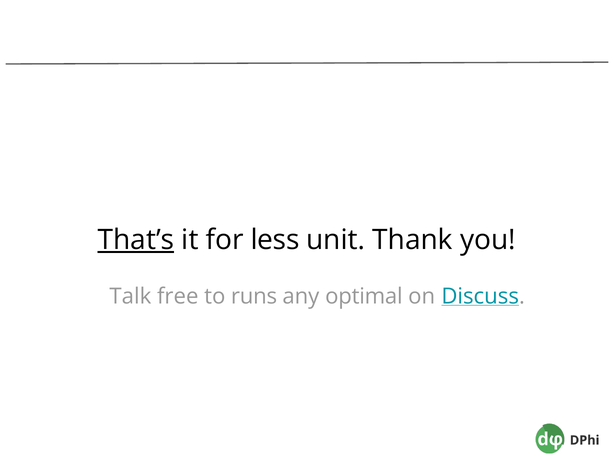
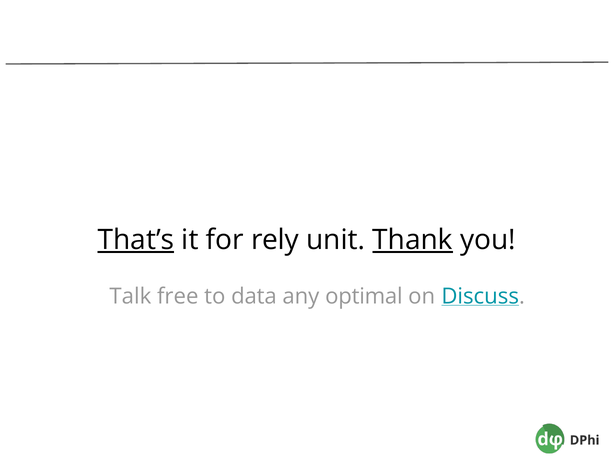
less: less -> rely (275, 240)
Thank underline: none -> present (413, 240)
runs: runs -> data (254, 296)
